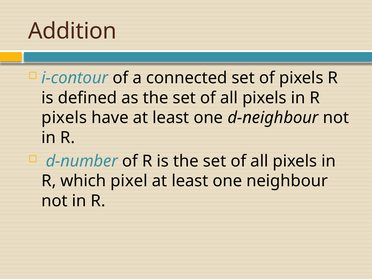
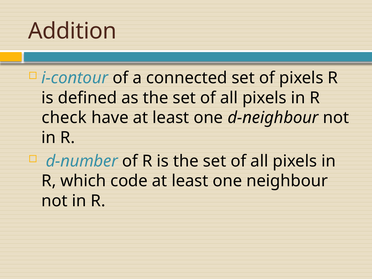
pixels: pixels -> check (64, 118)
pixel: pixel -> code (129, 181)
